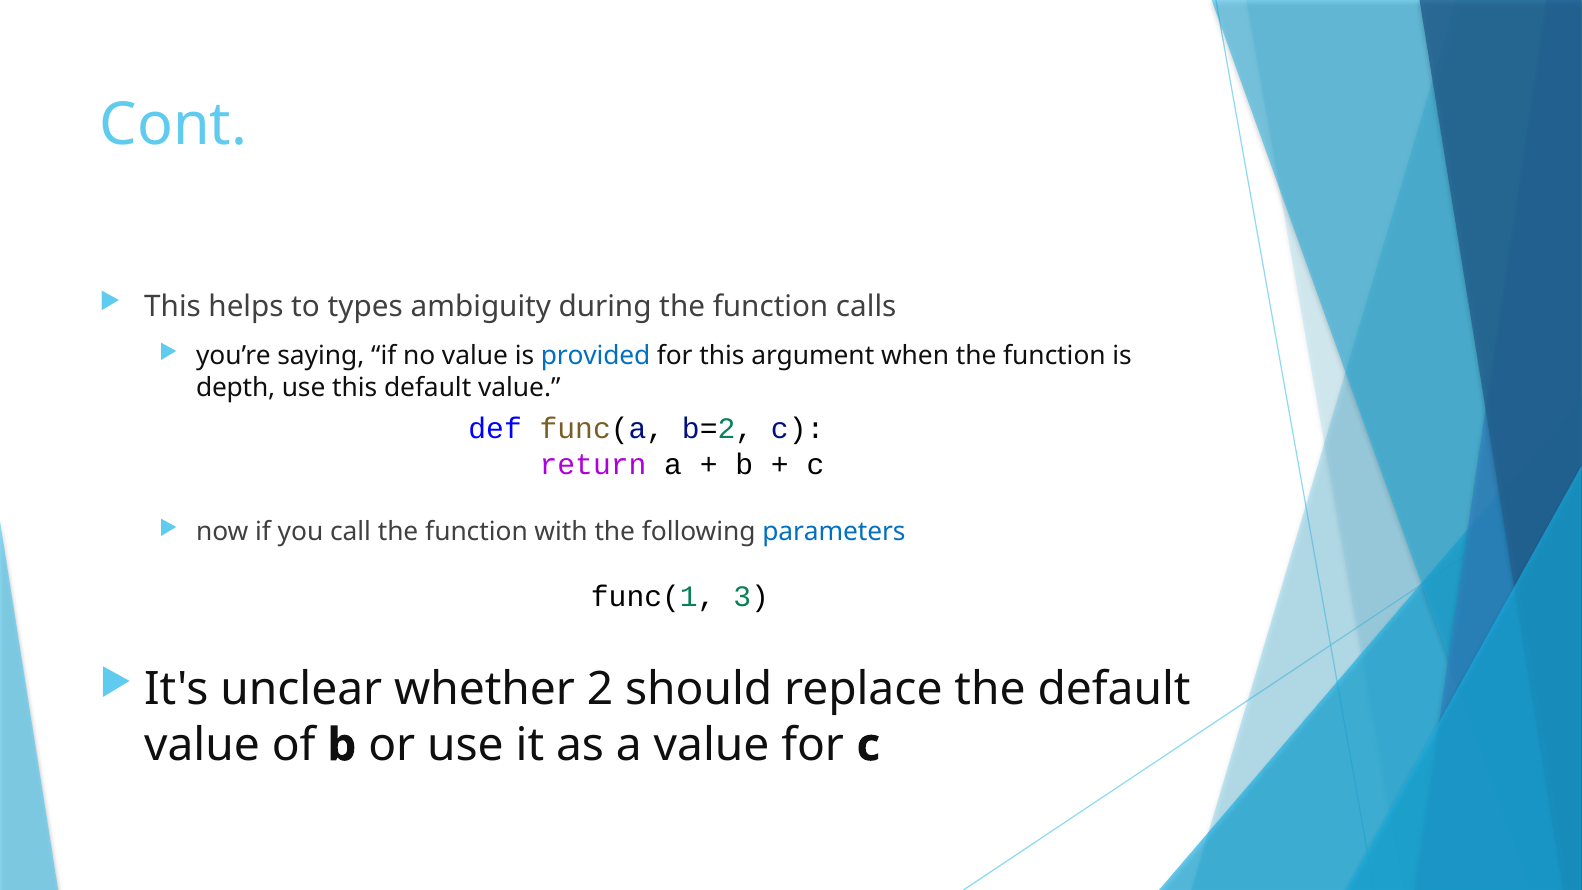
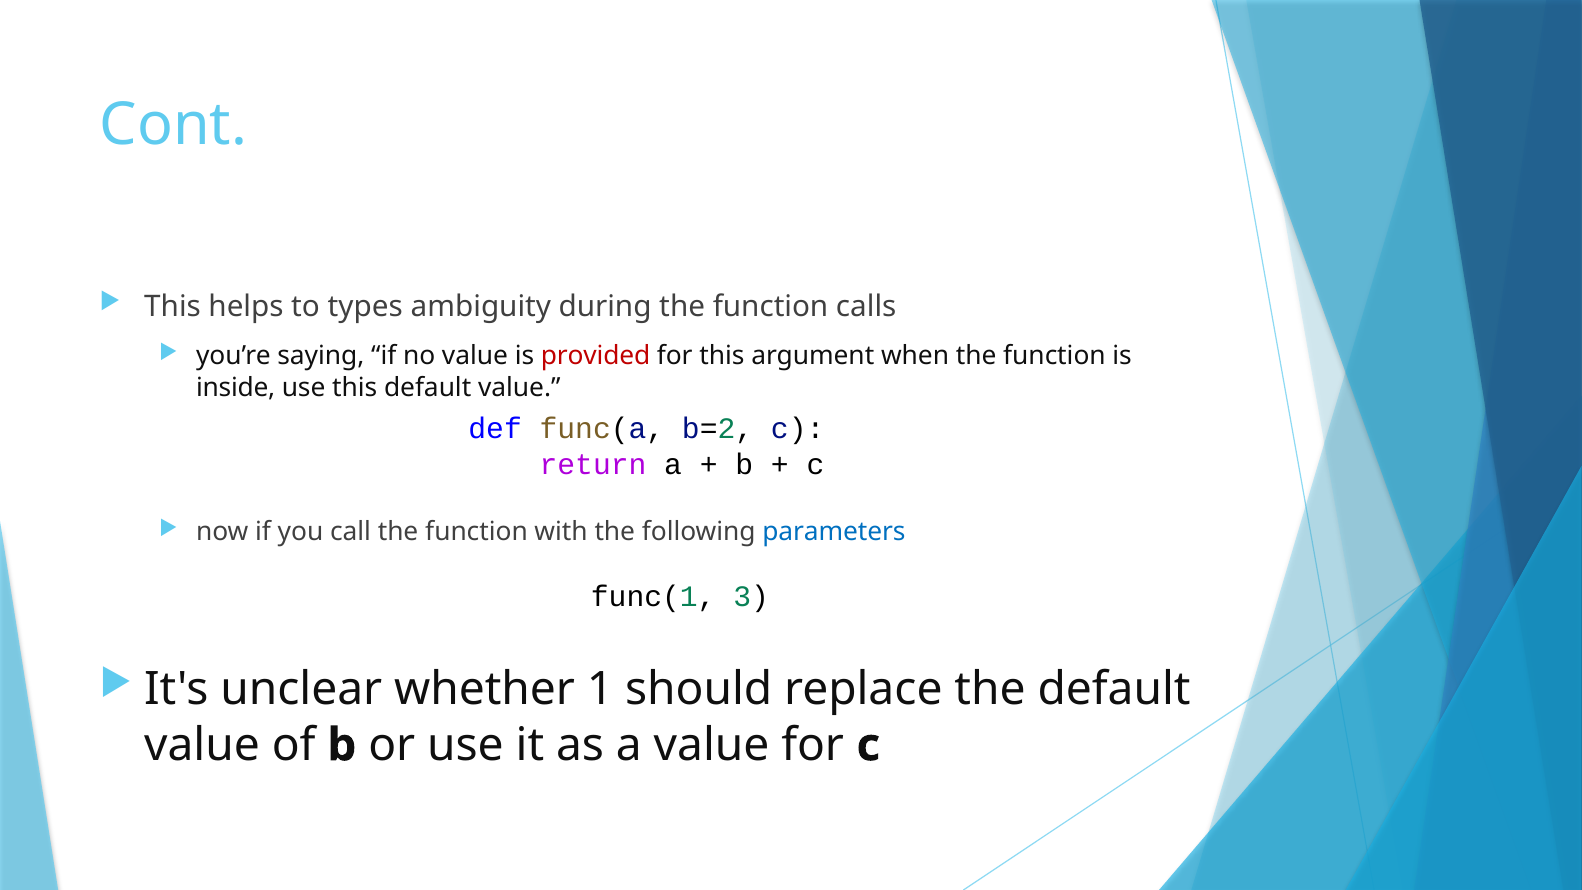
provided colour: blue -> red (596, 356)
depth: depth -> inside (236, 388)
2: 2 -> 1 (600, 690)
